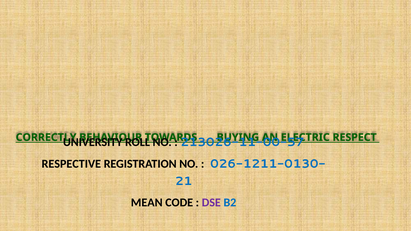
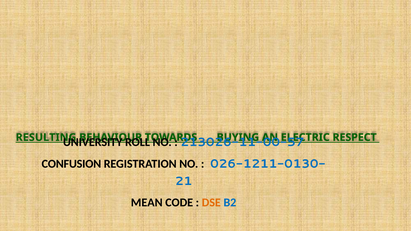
CORRECTLY: CORRECTLY -> RESULTING (46, 137)
RESPECTIVE: RESPECTIVE -> CONFUSION (71, 164)
DSE colour: purple -> orange (211, 203)
